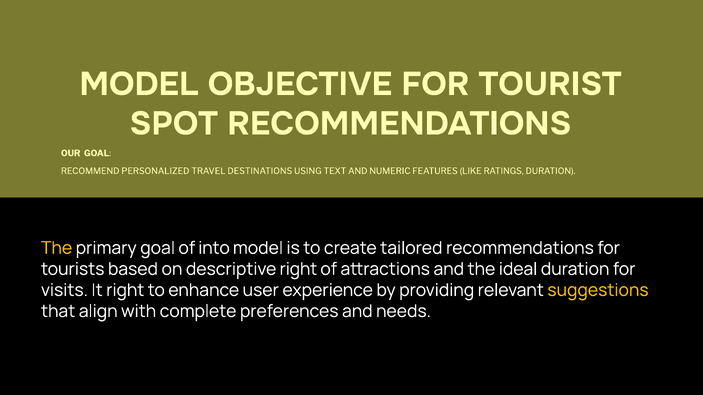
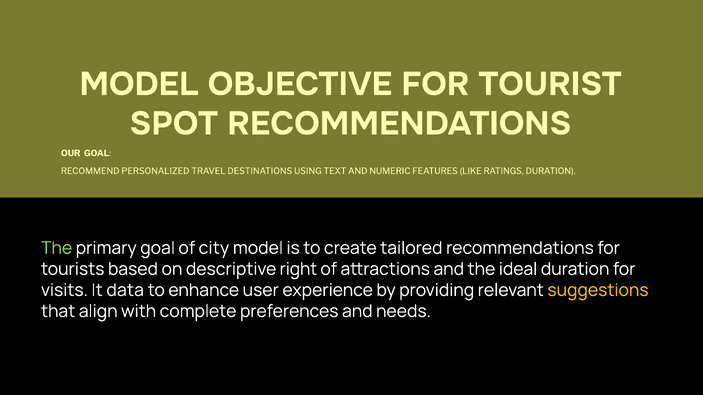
The colour: yellow -> light green (57, 248)
into: into -> city (214, 248)
It right: right -> data (125, 290)
